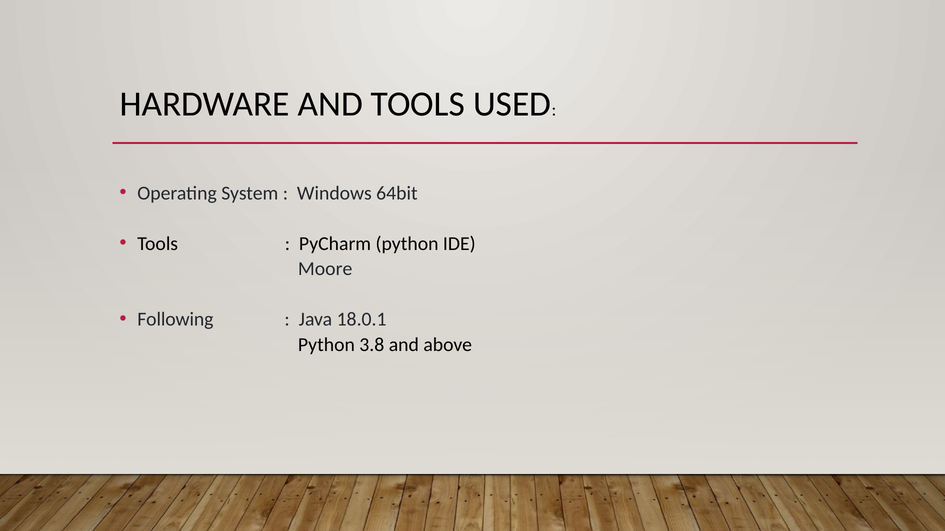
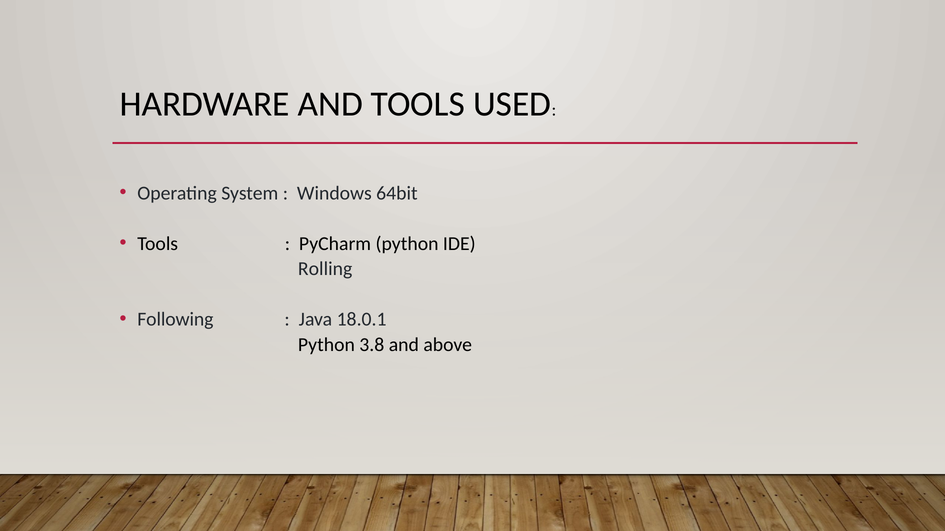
Moore: Moore -> Rolling (325, 269)
